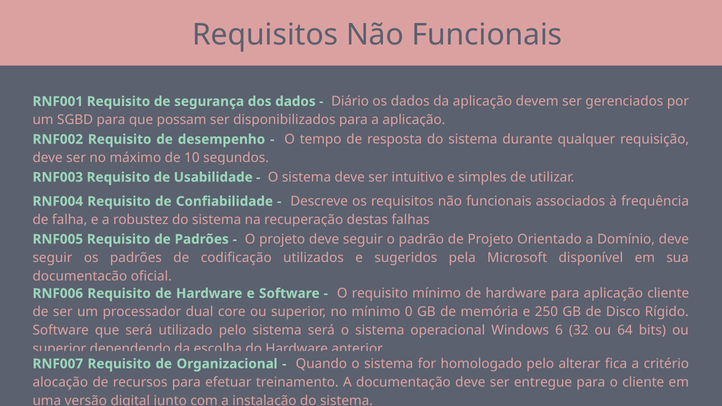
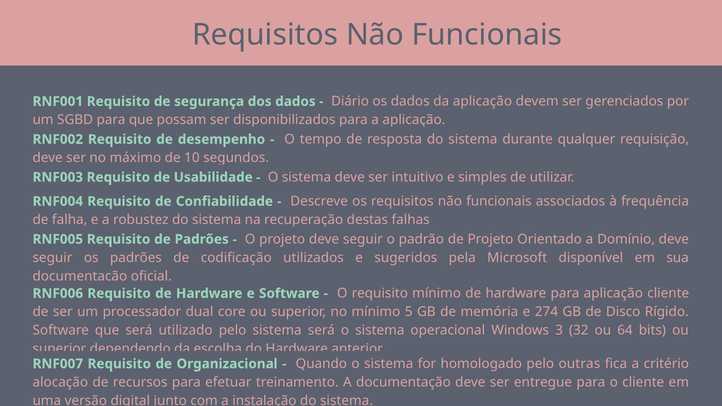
0: 0 -> 5 (409, 312)
250: 250 -> 274 (546, 312)
6: 6 -> 3 (559, 330)
alterar: alterar -> outras (579, 364)
